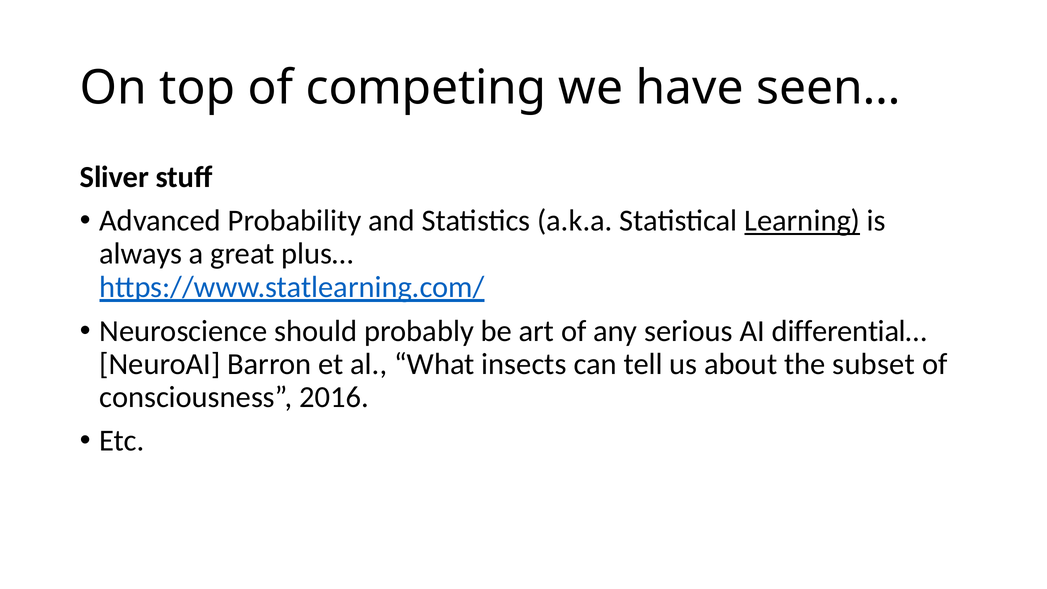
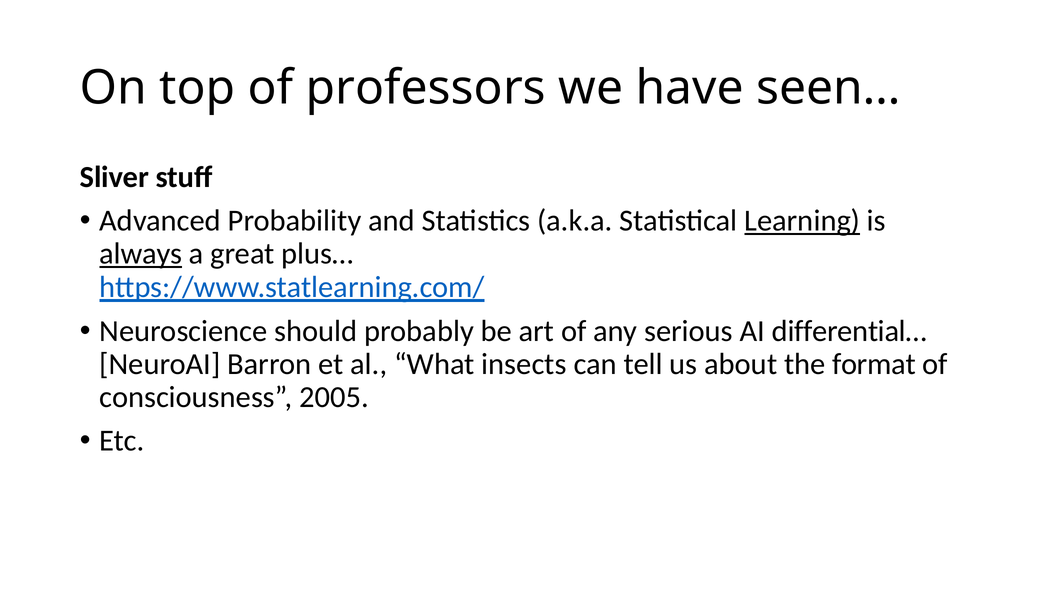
competing: competing -> professors (426, 88)
always underline: none -> present (141, 254)
subset: subset -> format (874, 364)
2016: 2016 -> 2005 (334, 397)
